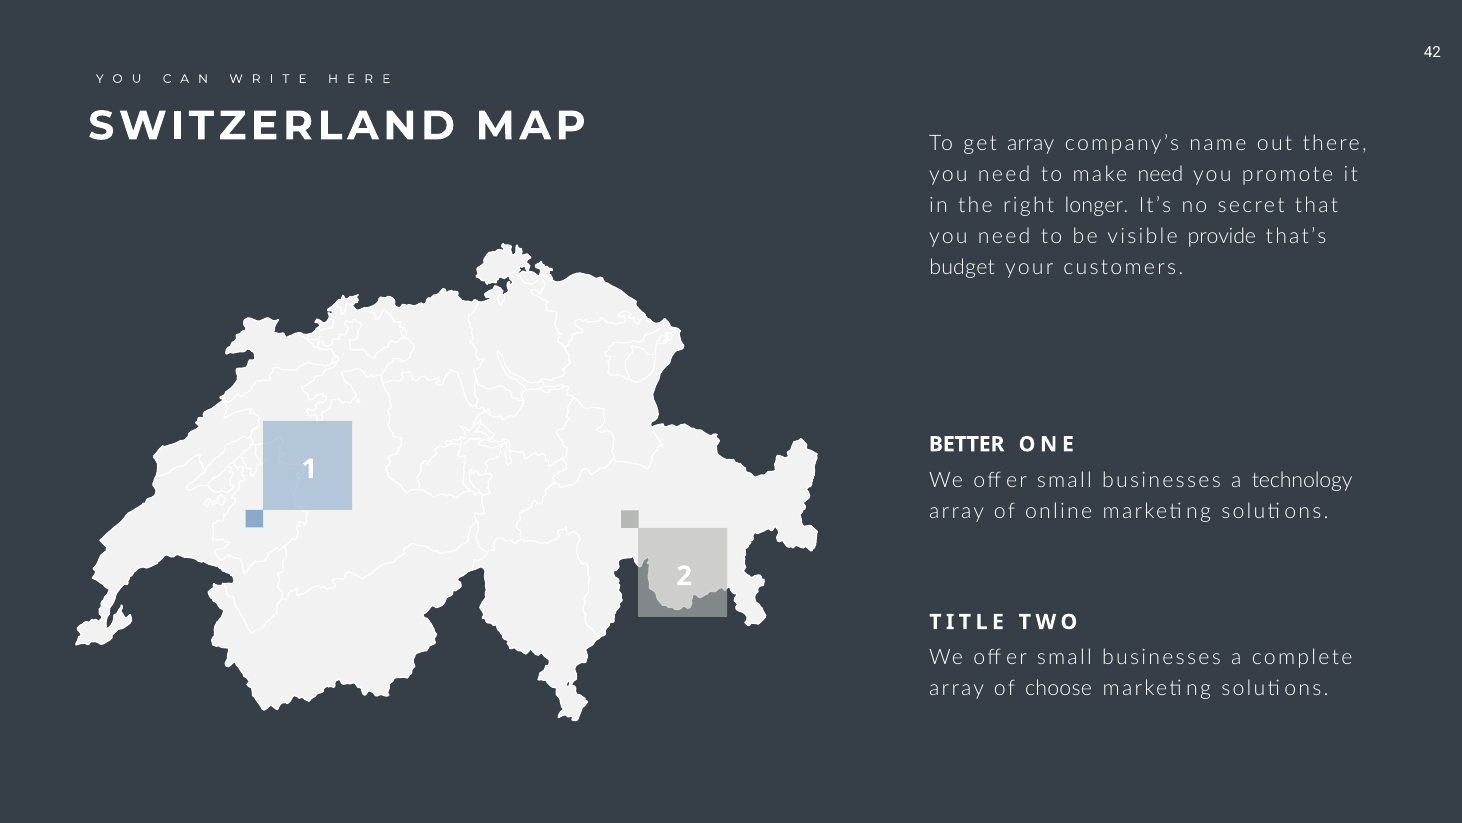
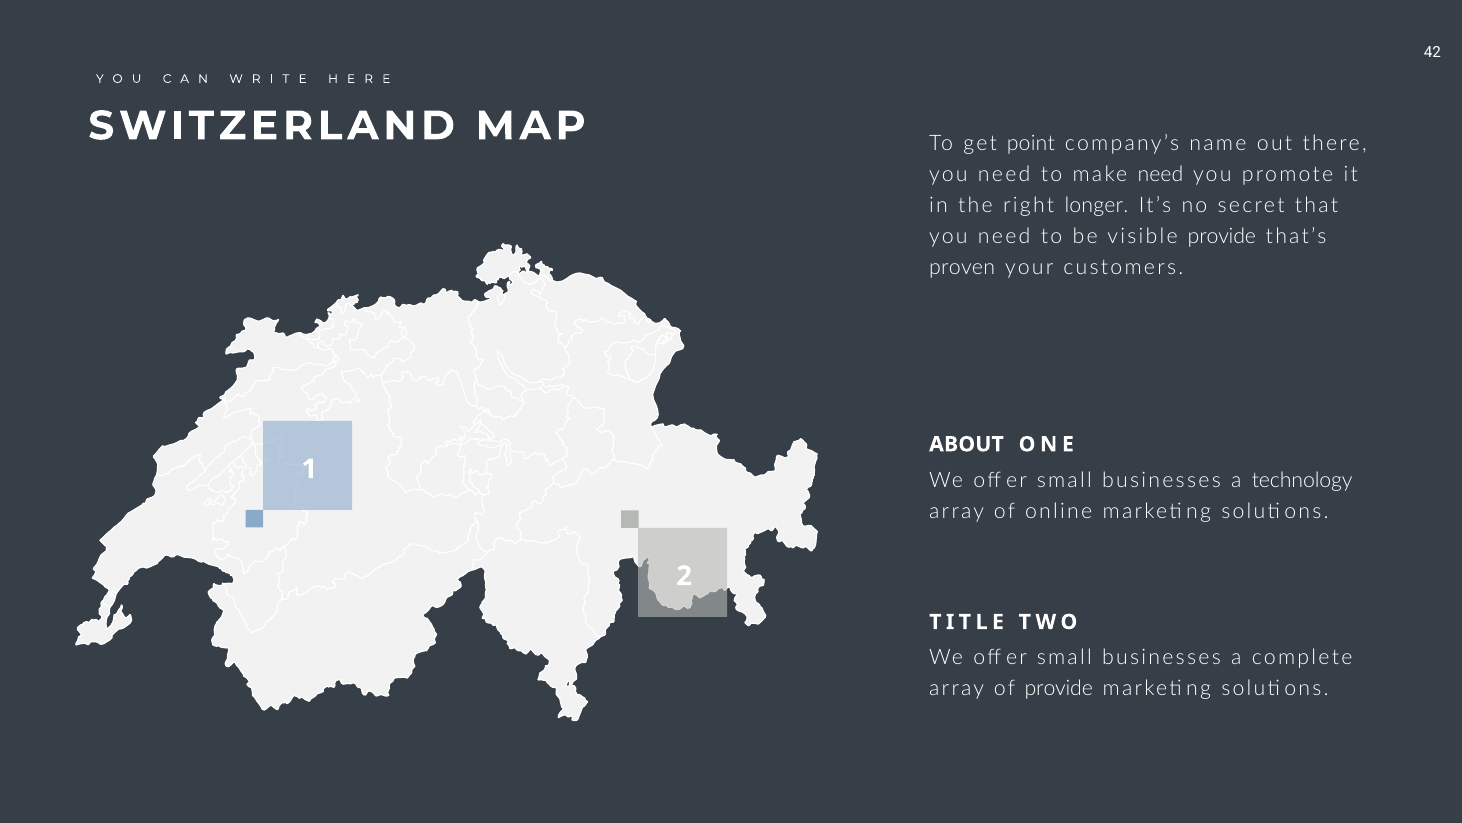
get array: array -> point (1031, 143)
budget: budget -> proven (962, 268)
BETTER: BETTER -> ABOUT (966, 444)
of choose: choose -> provide (1059, 689)
